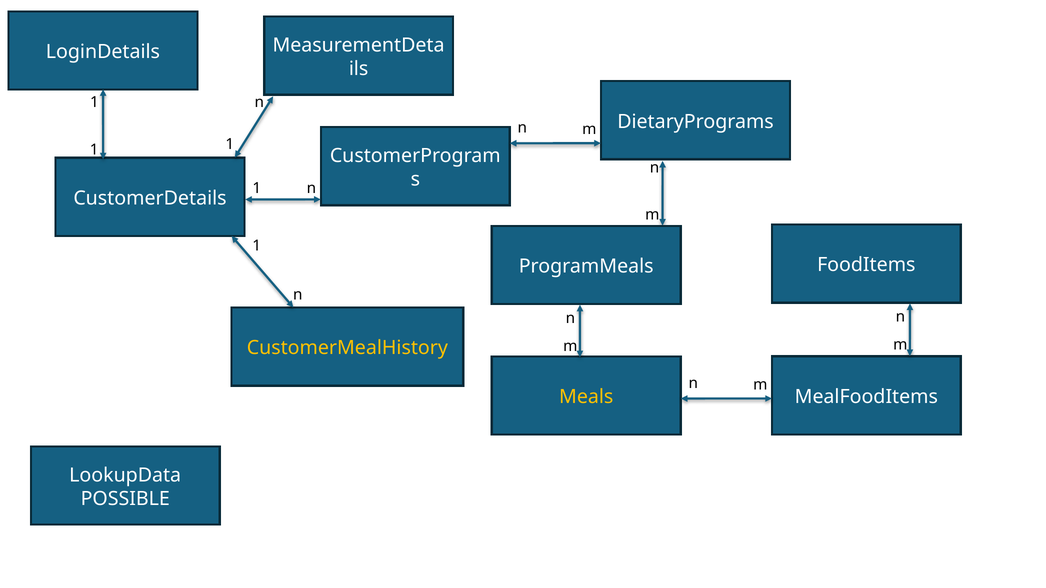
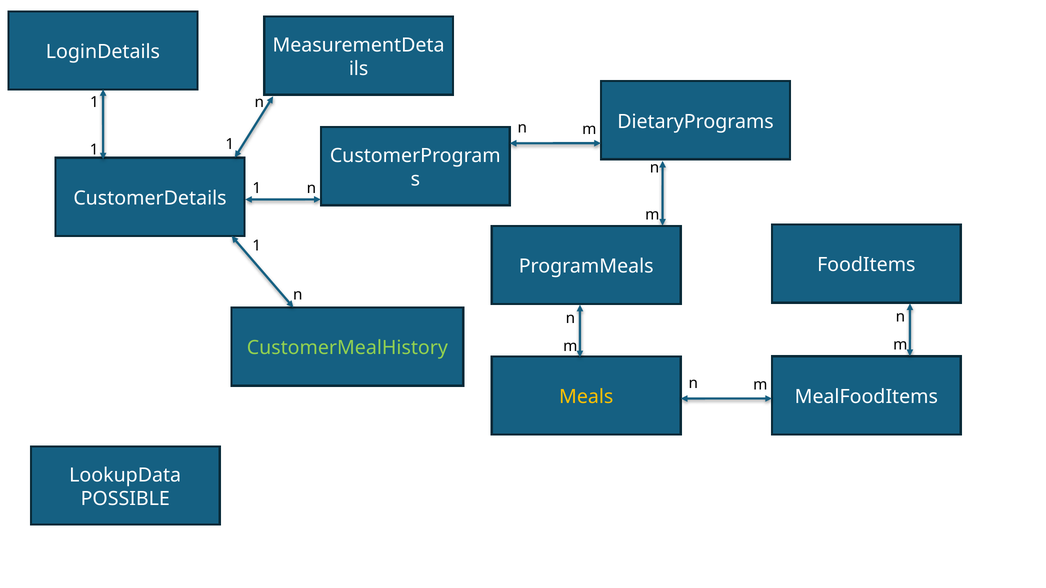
CustomerMealHistory colour: yellow -> light green (347, 348)
